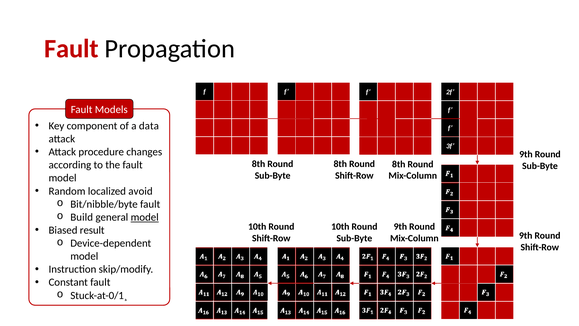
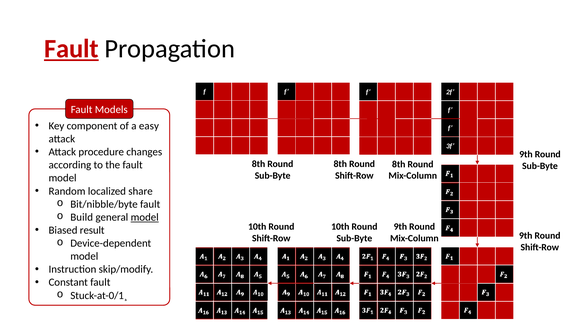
Fault underline: none -> present (71, 49)
data: data -> easy (149, 126)
avoid: avoid -> share (141, 191)
